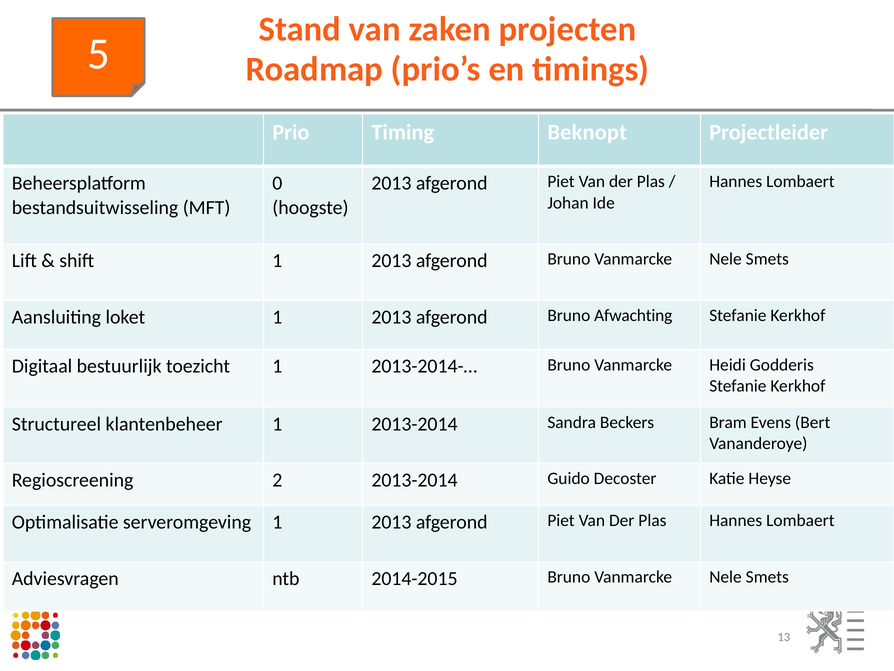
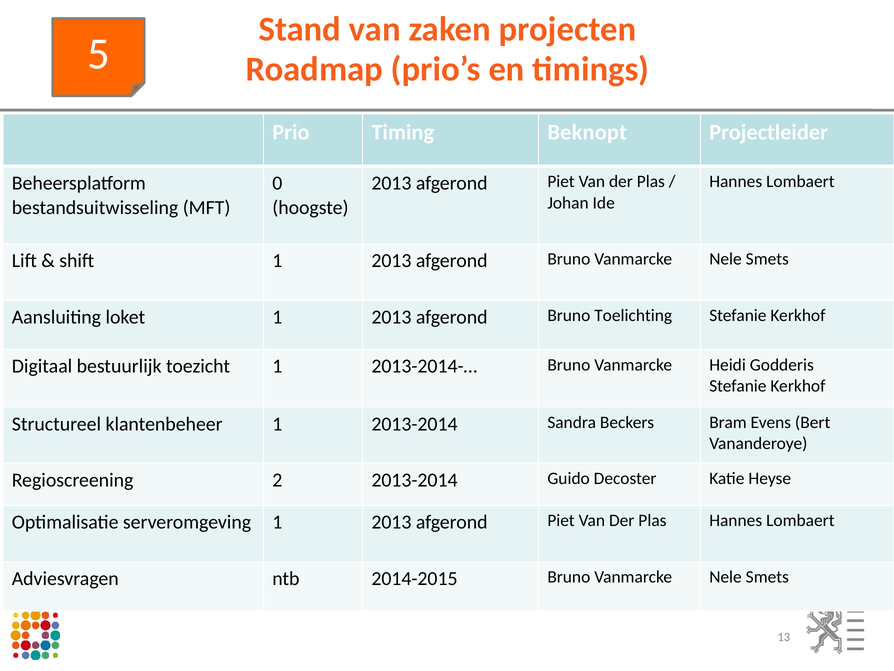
Afwachting: Afwachting -> Toelichting (633, 315)
